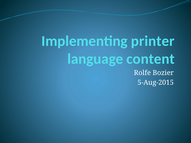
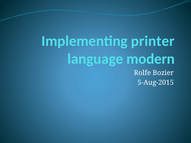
content: content -> modern (151, 59)
